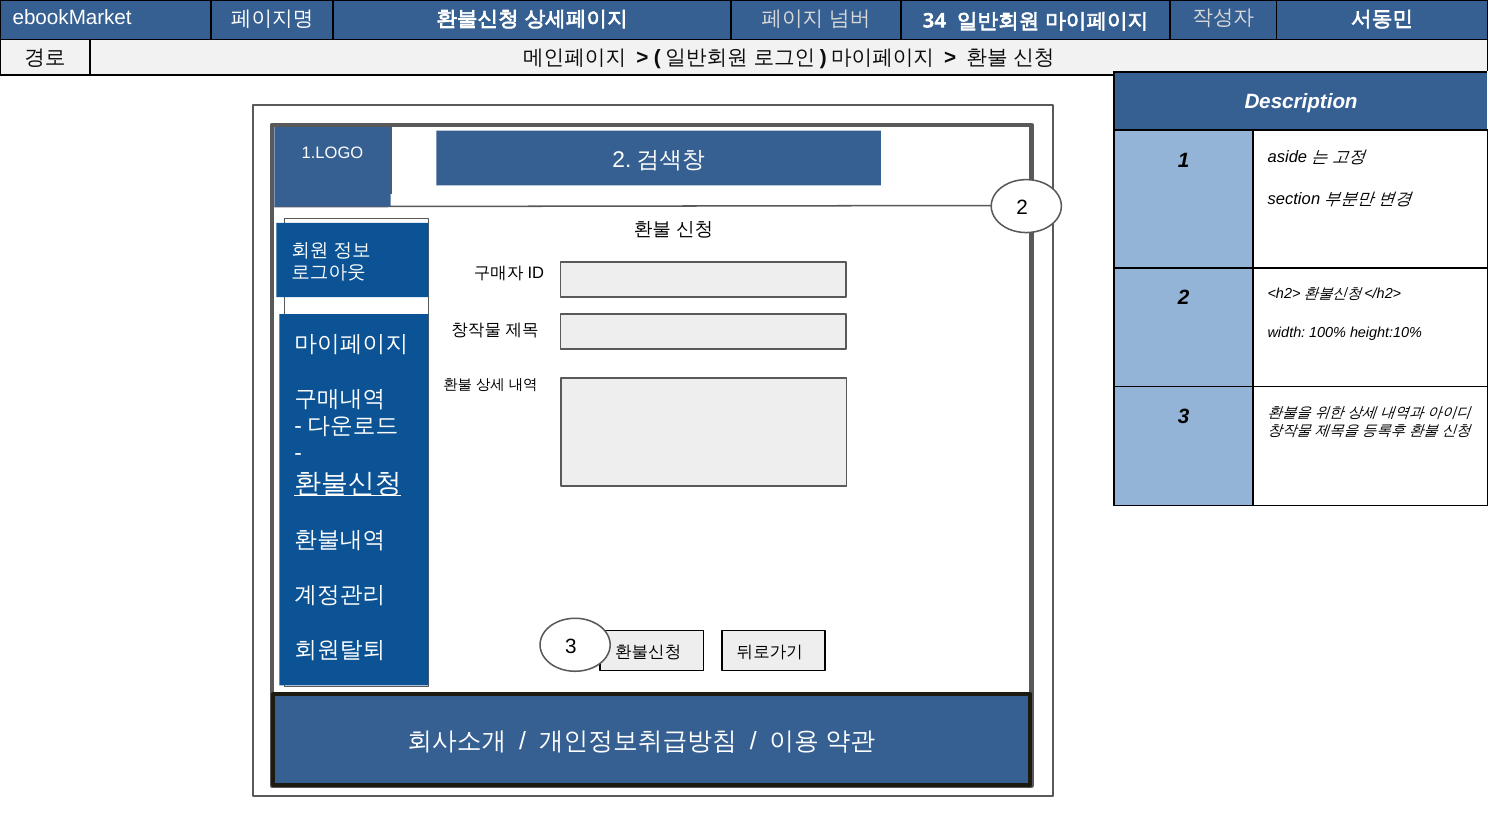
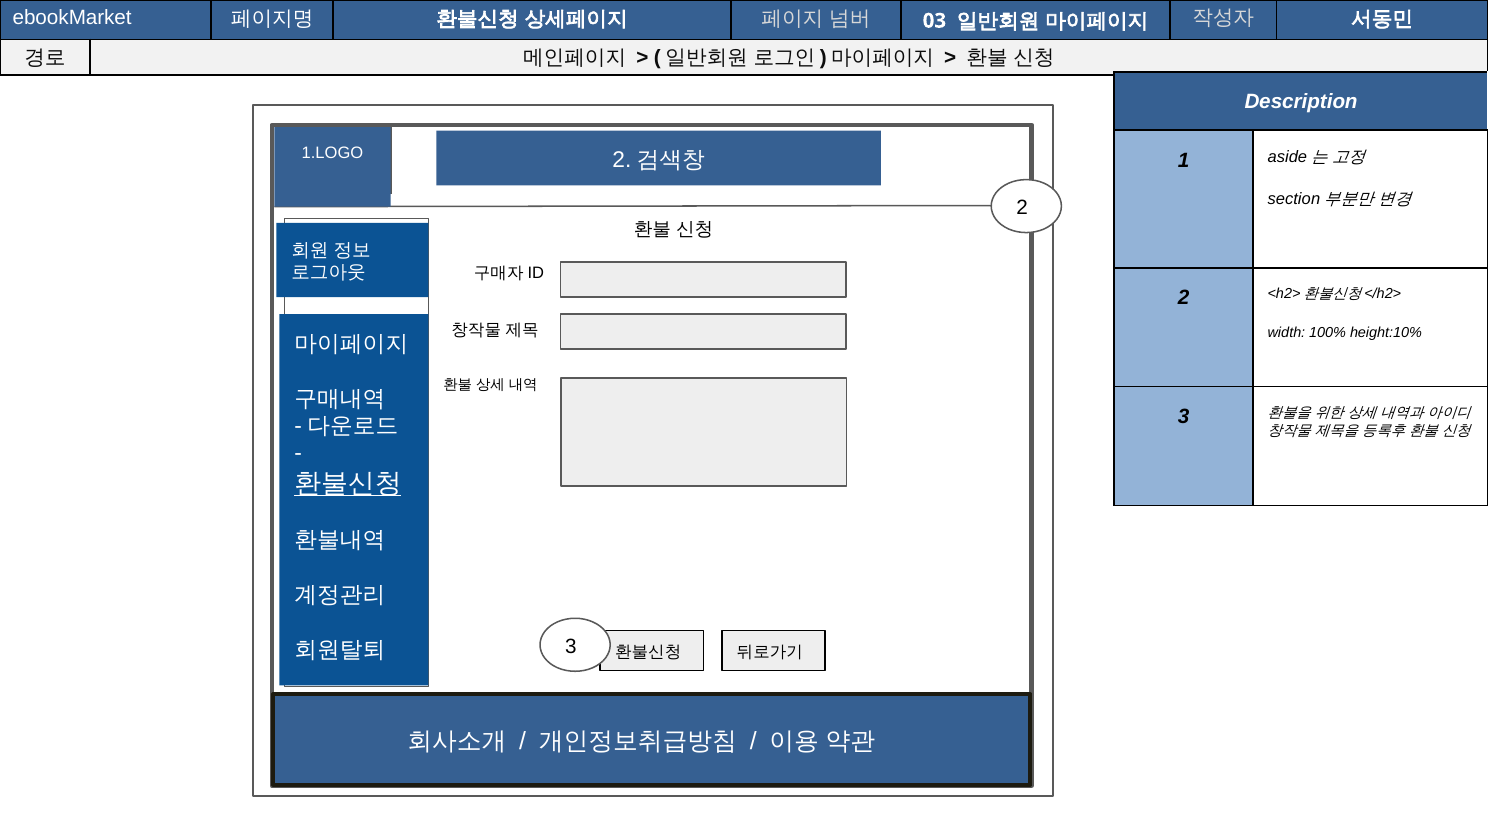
34: 34 -> 03 (934, 21)
